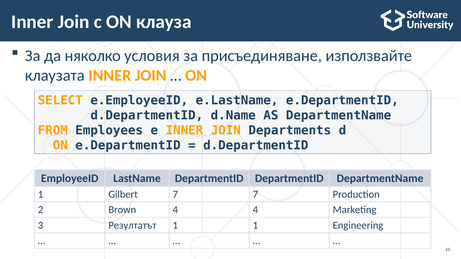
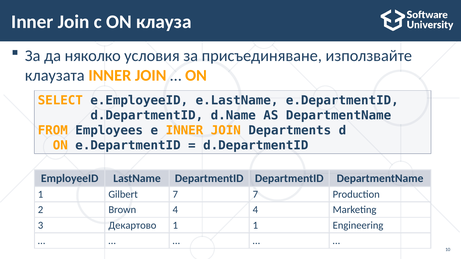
Резултатът: Резултатът -> Декартово (132, 226)
